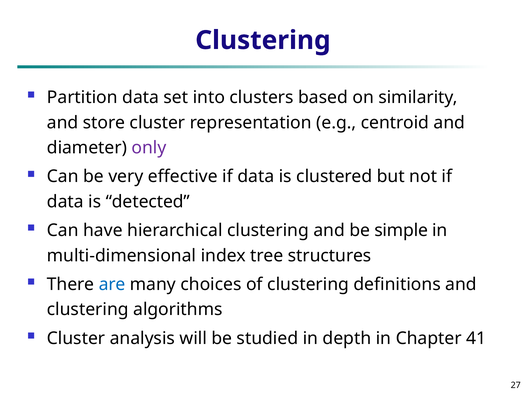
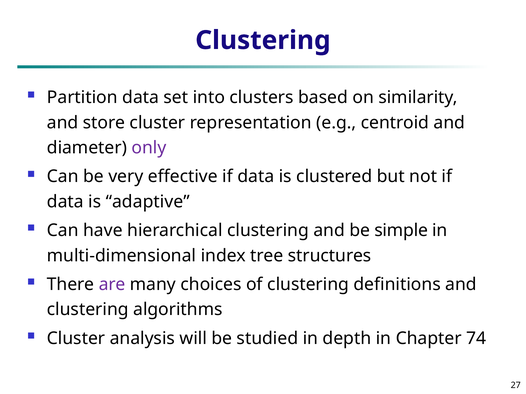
detected: detected -> adaptive (148, 202)
are colour: blue -> purple (112, 285)
41: 41 -> 74 (476, 339)
